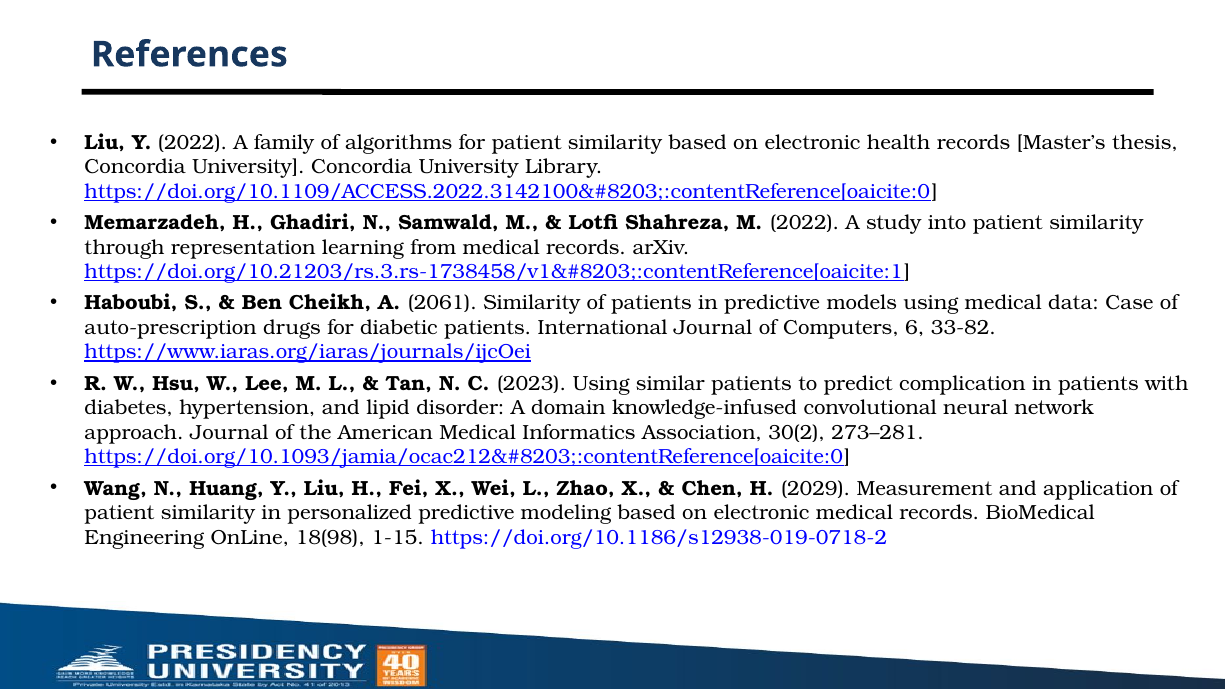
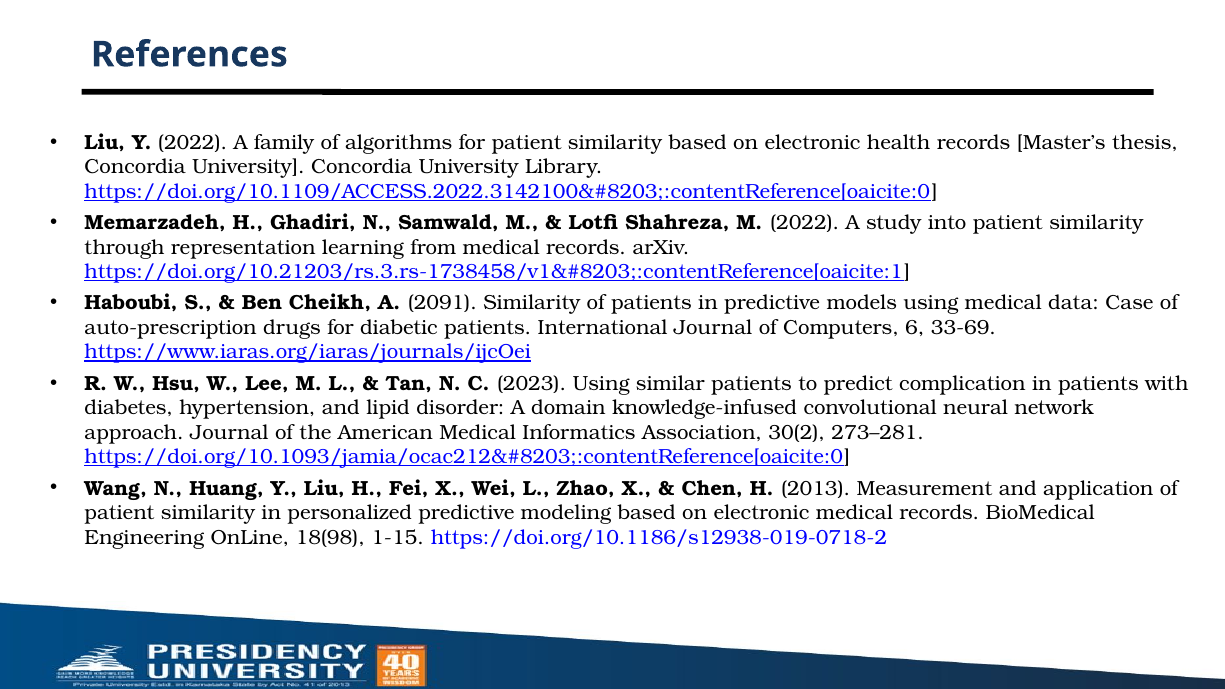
2061: 2061 -> 2091 (442, 303)
33-82: 33-82 -> 33-69 (963, 328)
2029: 2029 -> 2013 (816, 488)
